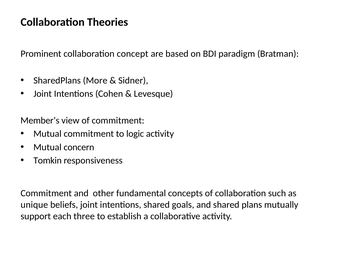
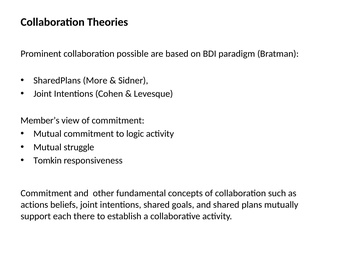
concept: concept -> possible (133, 54)
concern: concern -> struggle (79, 147)
unique: unique -> actions (34, 205)
three: three -> there (84, 216)
